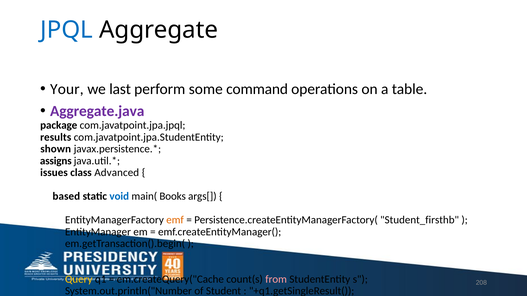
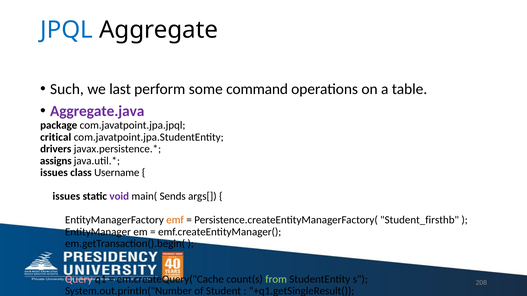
Your: Your -> Such (67, 89)
results: results -> critical (56, 137)
shown: shown -> drivers (56, 149)
Advanced: Advanced -> Username (117, 173)
based: based -> issues (66, 197)
void colour: blue -> purple (119, 197)
Books: Books -> Sends (173, 197)
Query colour: yellow -> pink (79, 280)
from colour: pink -> light green (276, 280)
